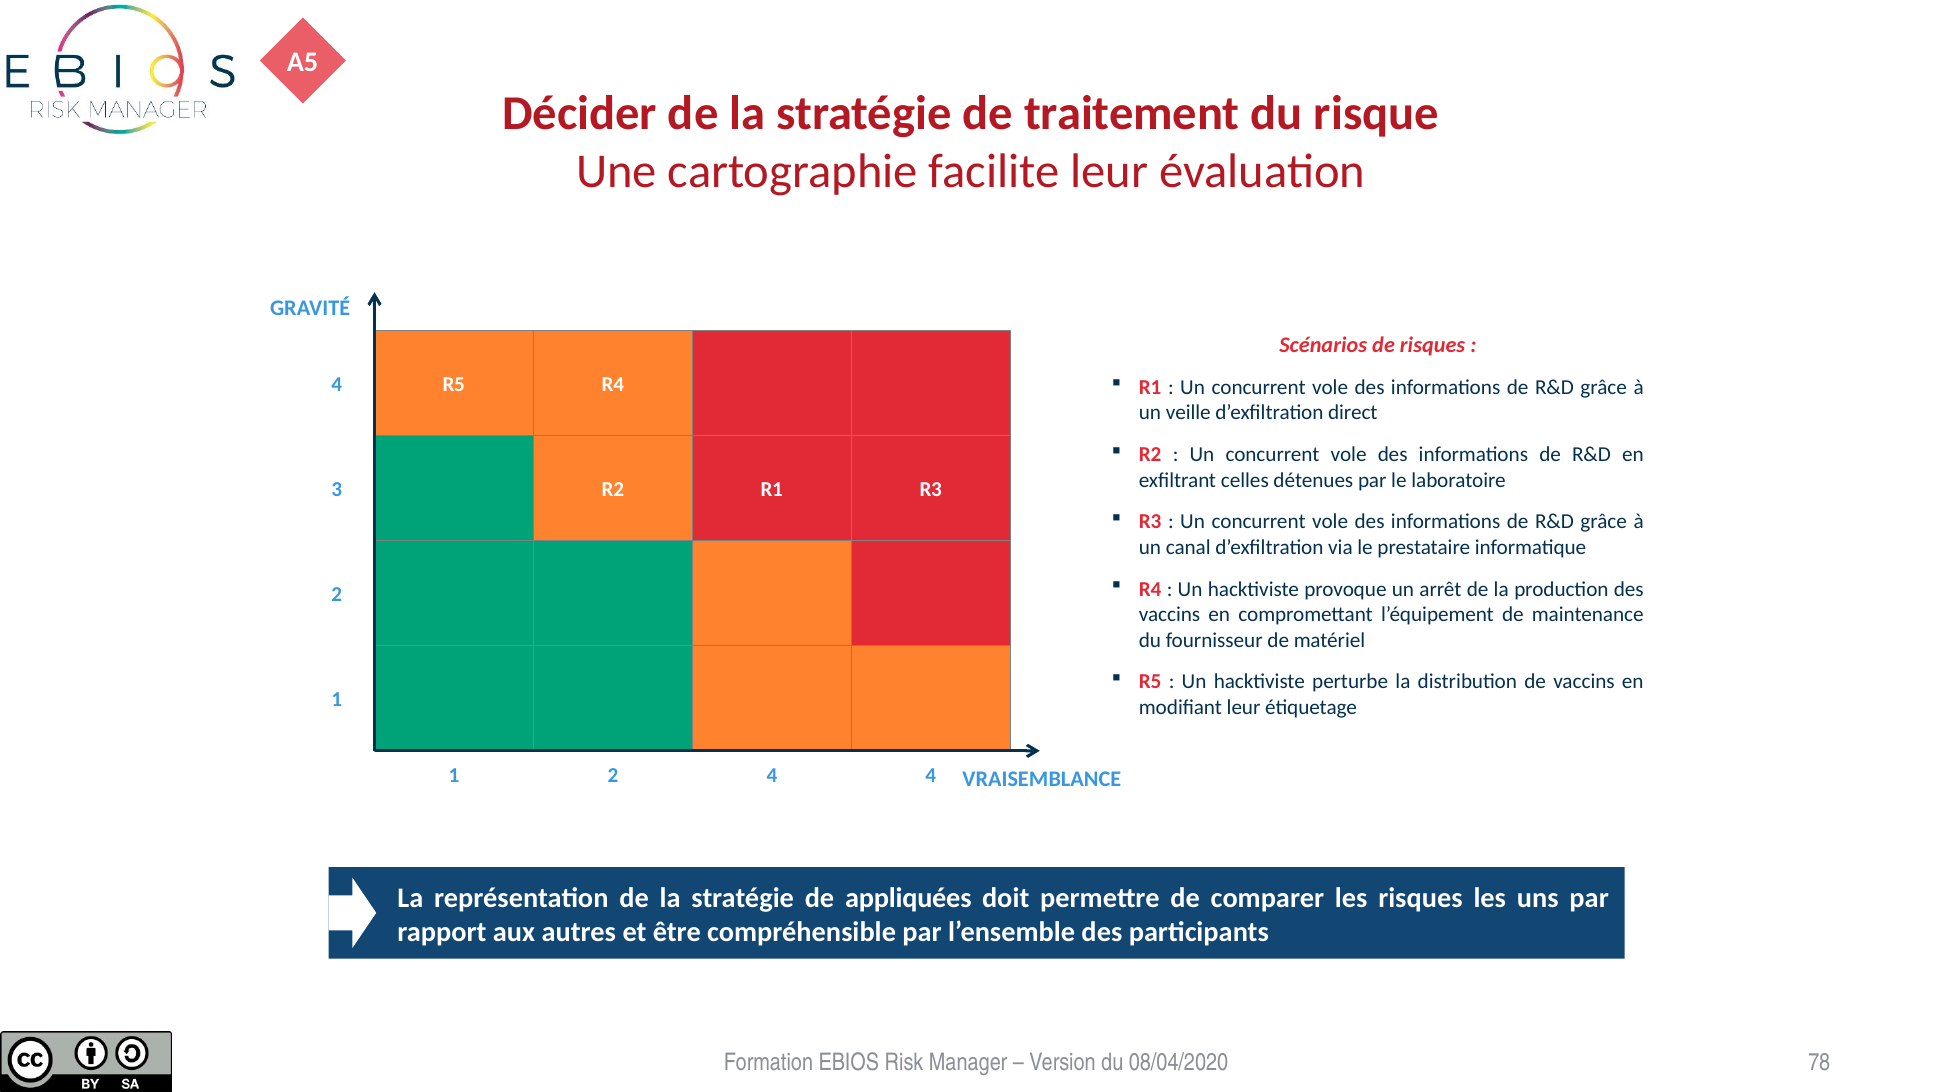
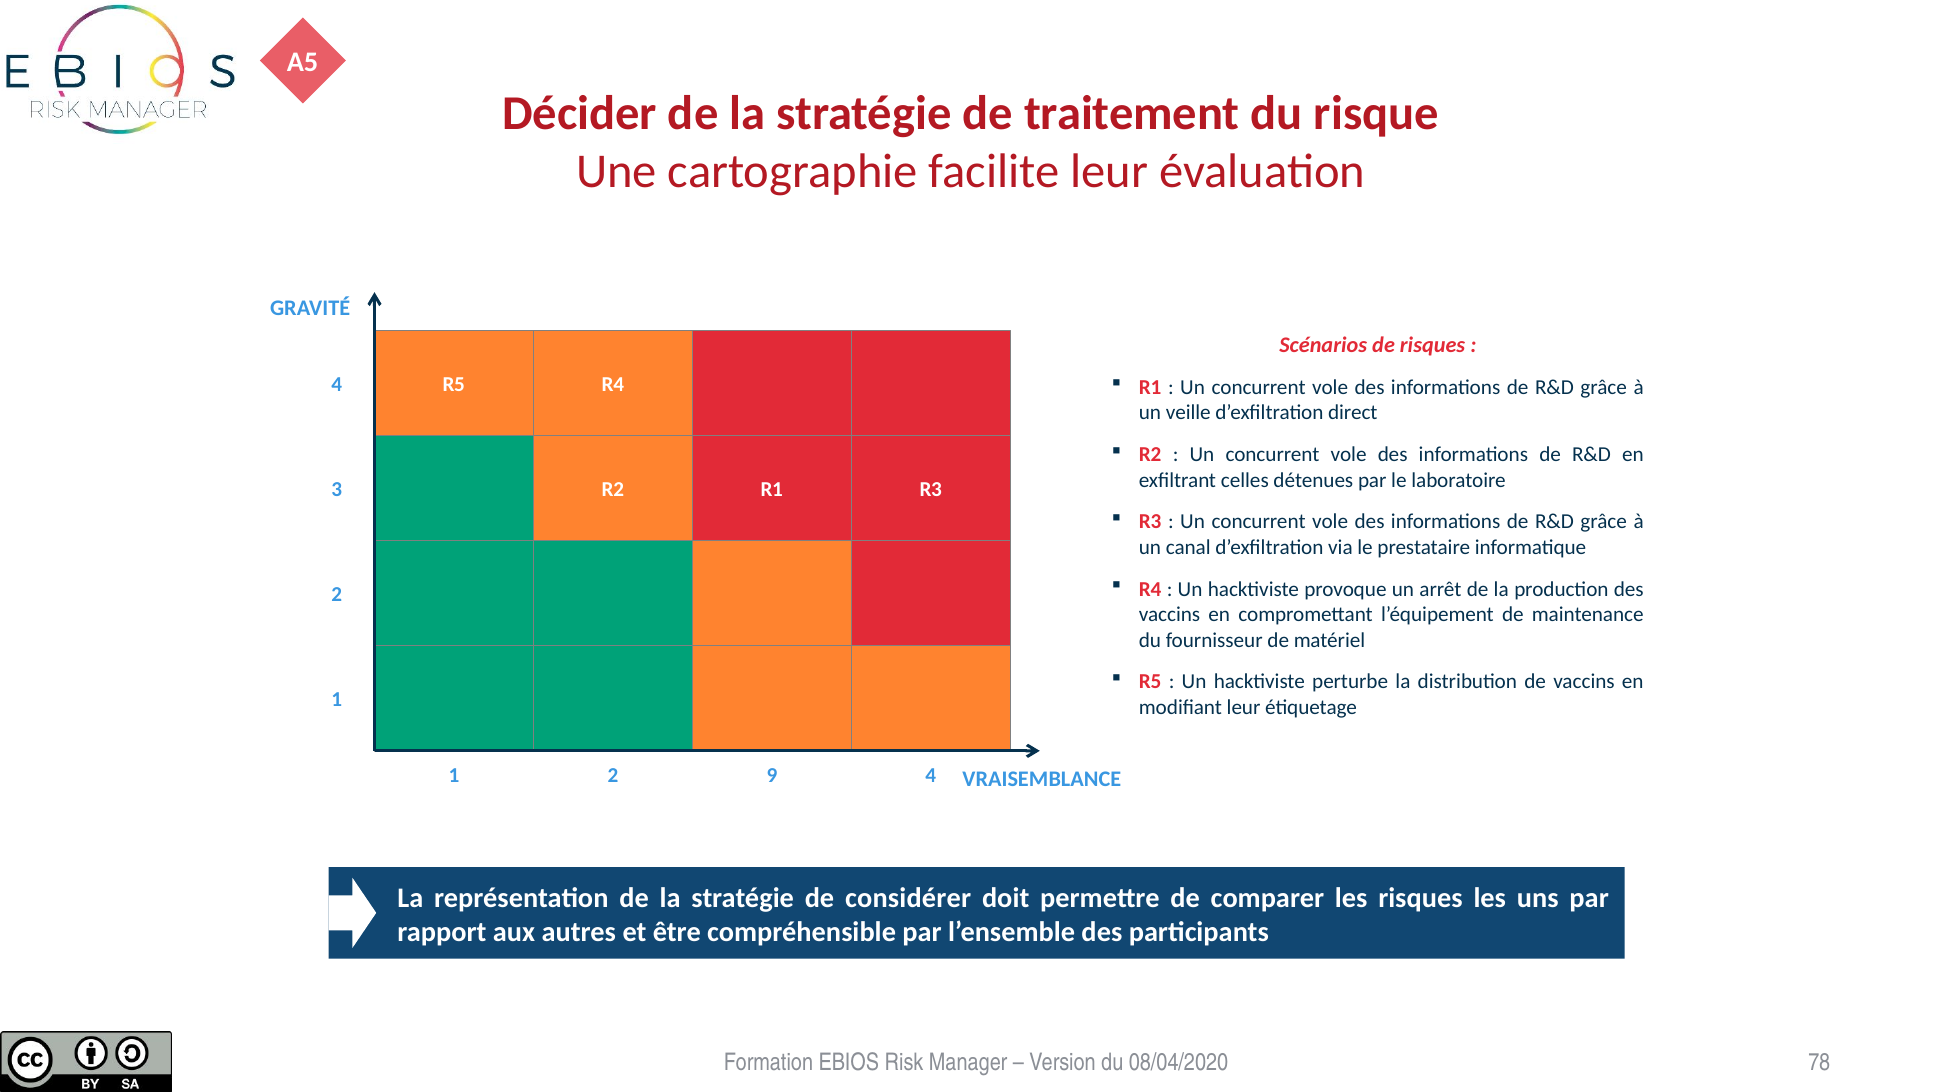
1 4: 4 -> 9 (772, 776)
appliquées: appliquées -> considérer (908, 898)
